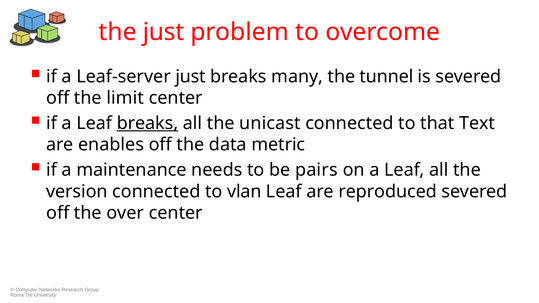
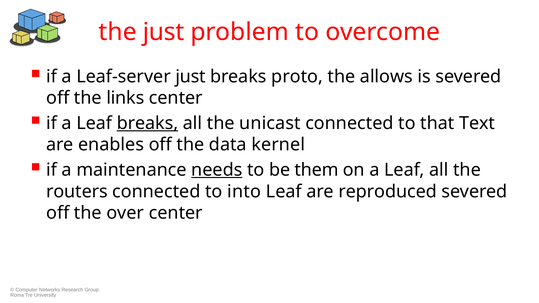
many: many -> proto (297, 77)
tunnel: tunnel -> allows (386, 77)
limit: limit -> links (125, 98)
metric: metric -> kernel (278, 145)
needs underline: none -> present (217, 170)
pairs: pairs -> them (317, 170)
version: version -> routers (77, 192)
vlan: vlan -> into (244, 192)
